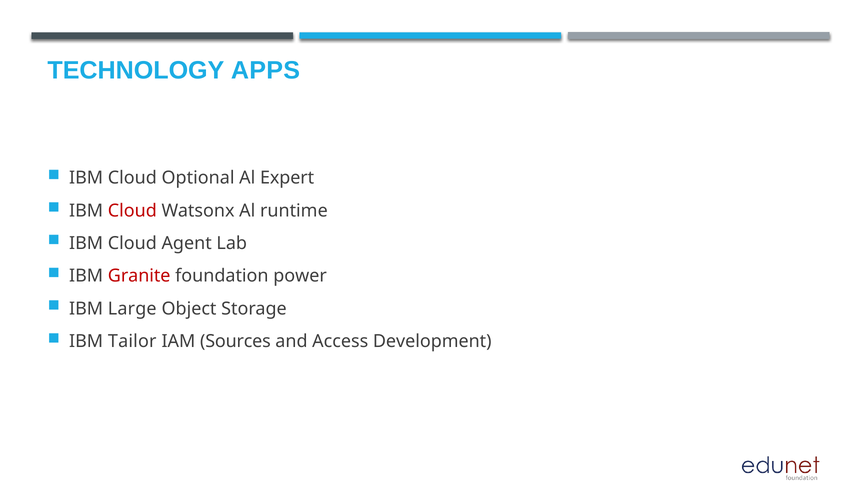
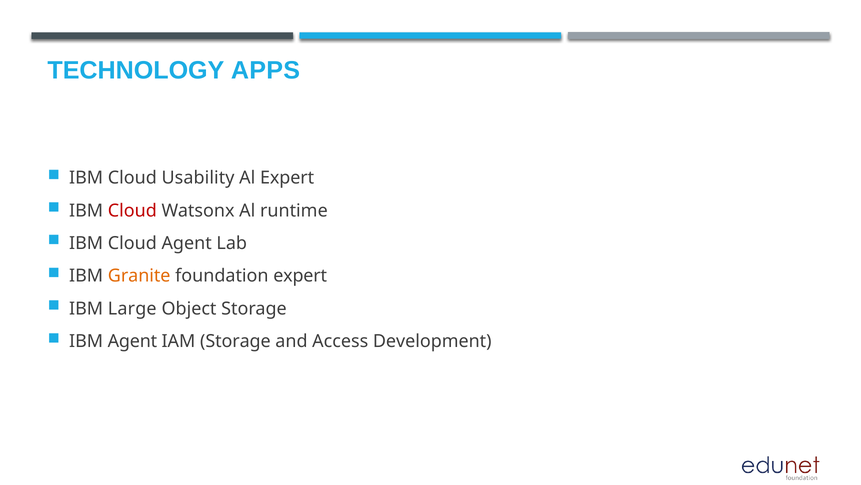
Optional: Optional -> Usability (198, 178)
Granite colour: red -> orange (139, 276)
foundation power: power -> expert (300, 276)
IBM Tailor: Tailor -> Agent (132, 341)
IAM Sources: Sources -> Storage (235, 341)
